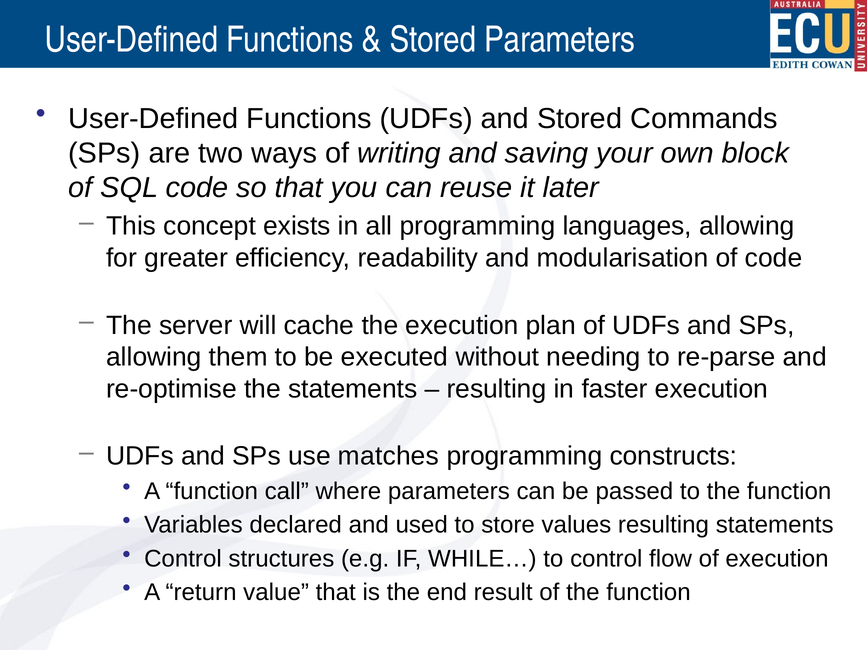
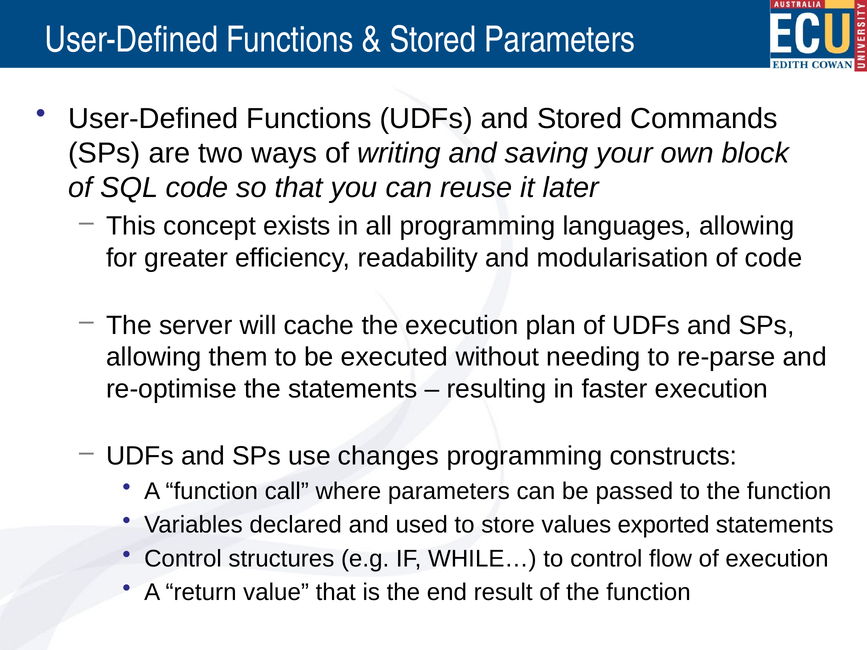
matches: matches -> changes (389, 456)
values resulting: resulting -> exported (664, 525)
